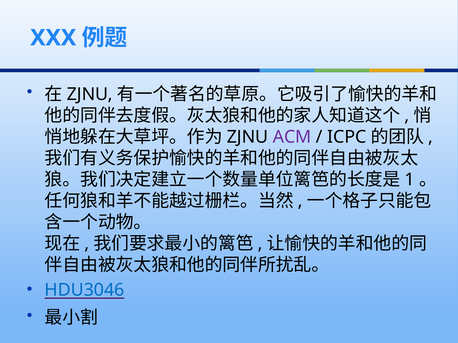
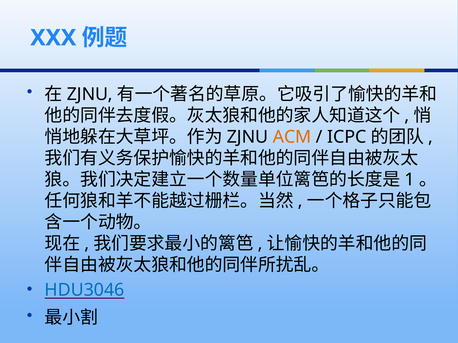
ACM colour: purple -> orange (292, 137)
